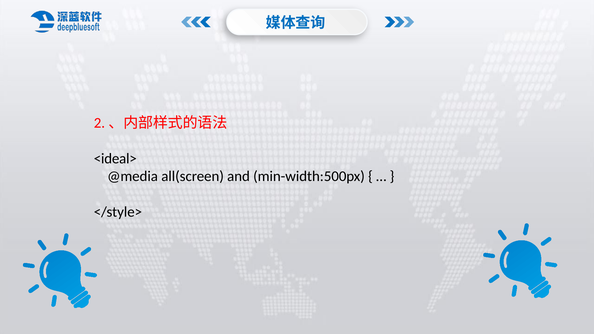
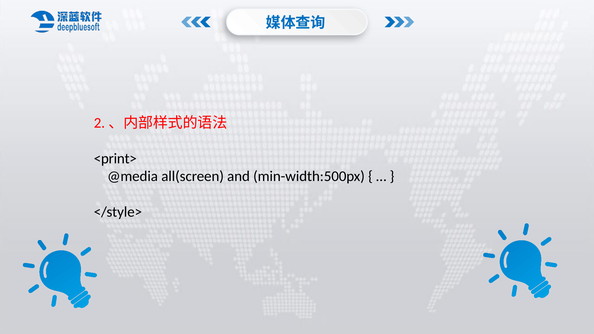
<ideal>: <ideal> -> <print> (115, 159)
